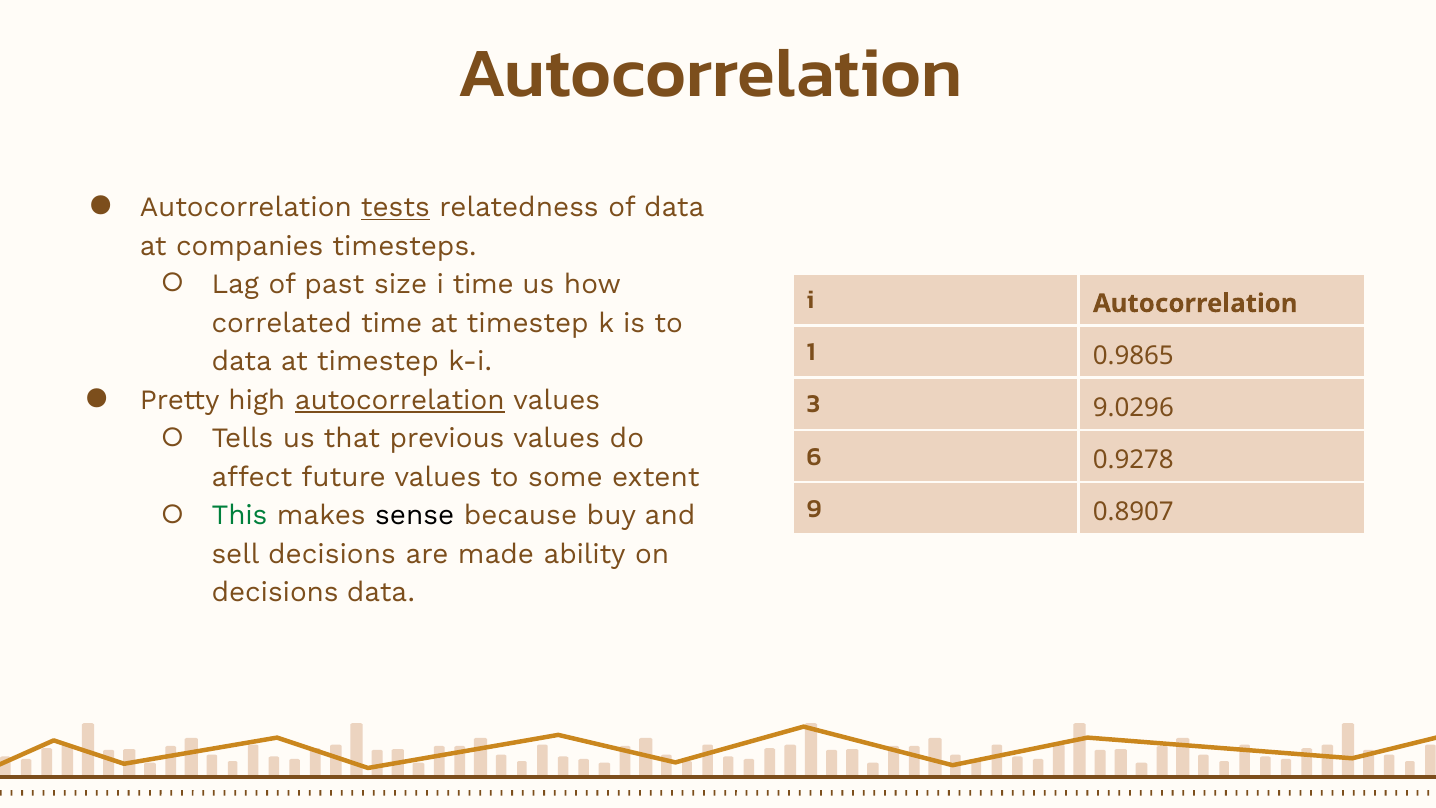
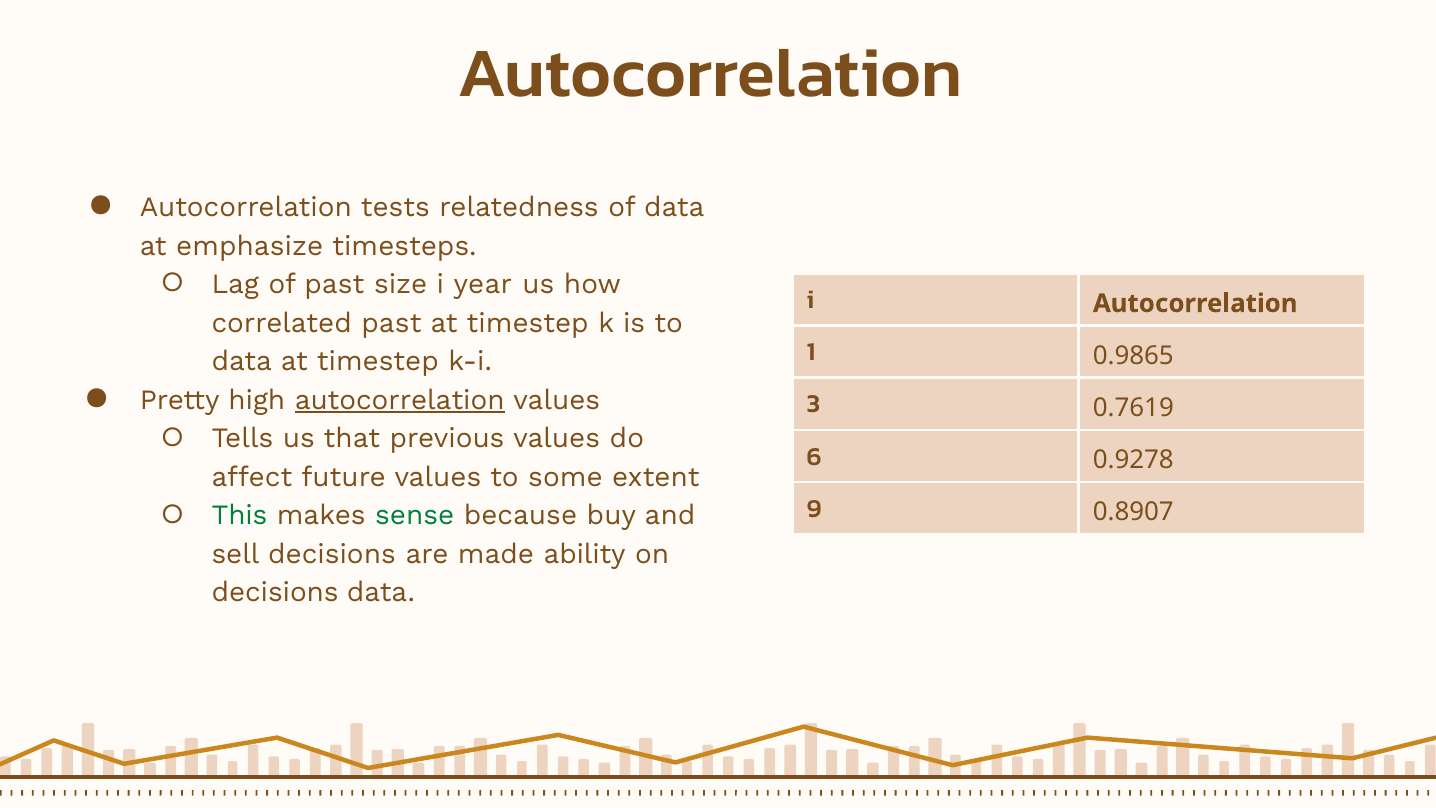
tests underline: present -> none (395, 207)
companies: companies -> emphasize (250, 246)
i time: time -> year (483, 284)
correlated time: time -> past (391, 323)
9.0296: 9.0296 -> 0.7619 (1133, 408)
sense colour: black -> green (415, 515)
